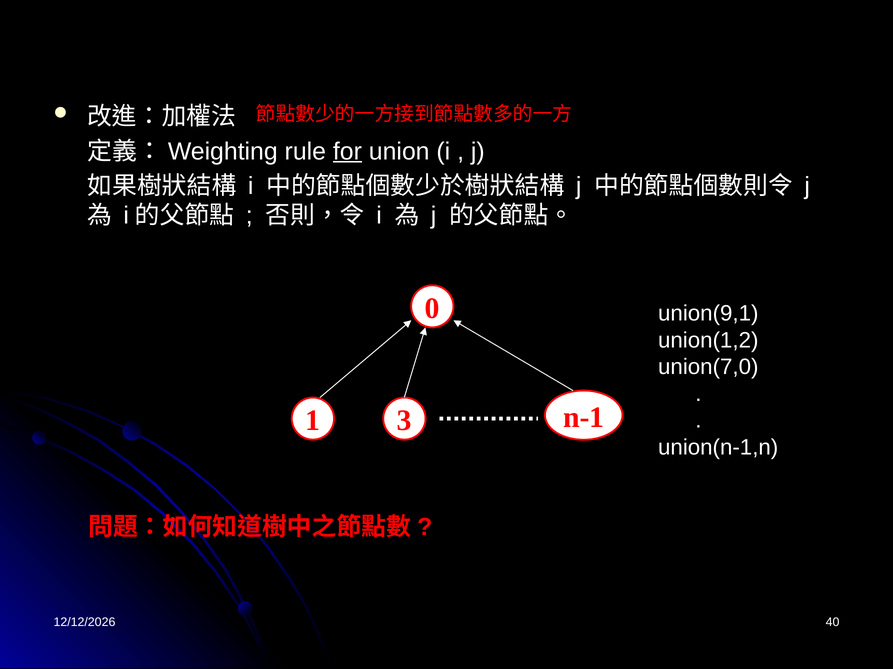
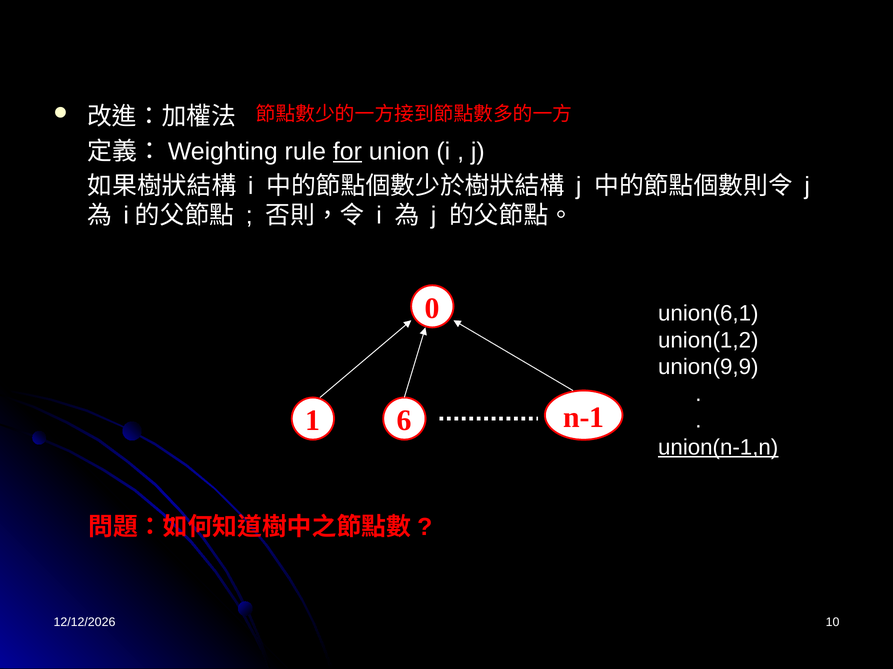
union(9,1: union(9,1 -> union(6,1 (708, 314)
union(7,0: union(7,0 -> union(9,9 (708, 367)
3: 3 -> 6 (404, 421)
union(n-1,n underline: none -> present (718, 448)
40: 40 -> 10 (833, 623)
